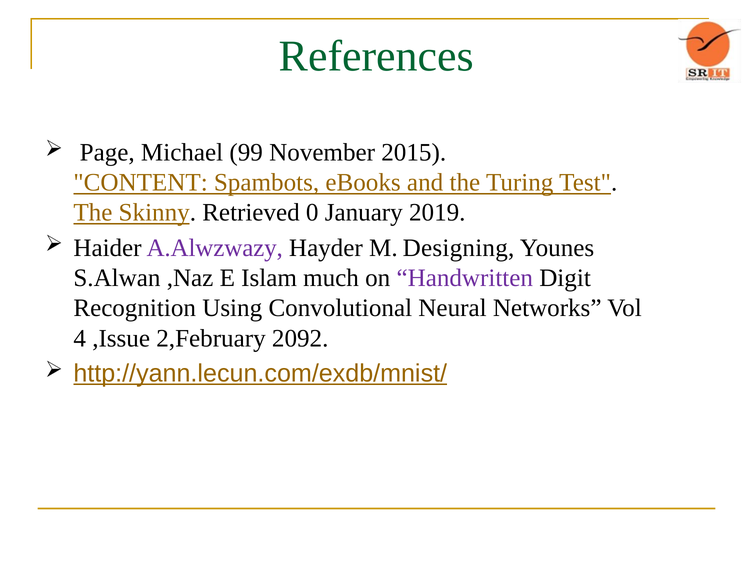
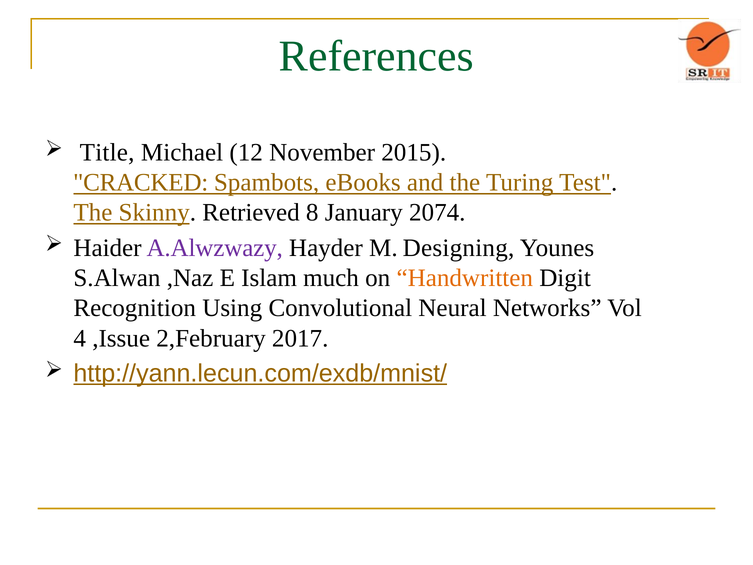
Page: Page -> Title (107, 152)
99: 99 -> 12 (246, 152)
CONTENT: CONTENT -> CRACKED (141, 182)
0: 0 -> 8 (312, 213)
2019: 2019 -> 2074 (437, 213)
Handwritten colour: purple -> orange (465, 278)
2092: 2092 -> 2017 (300, 338)
